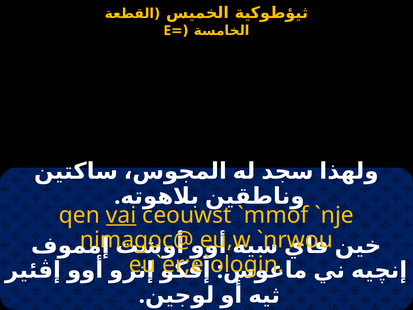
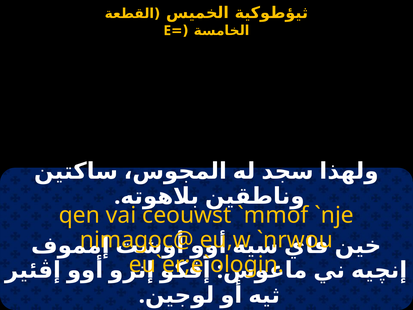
vai underline: present -> none (121, 215)
